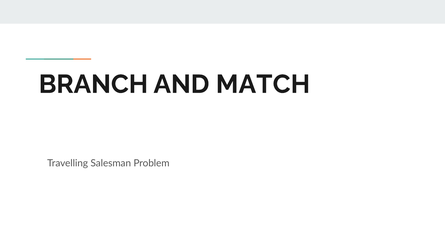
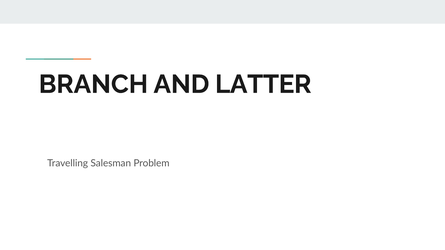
MATCH: MATCH -> LATTER (263, 84)
